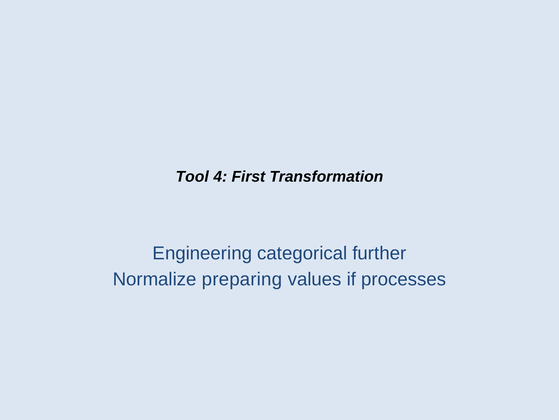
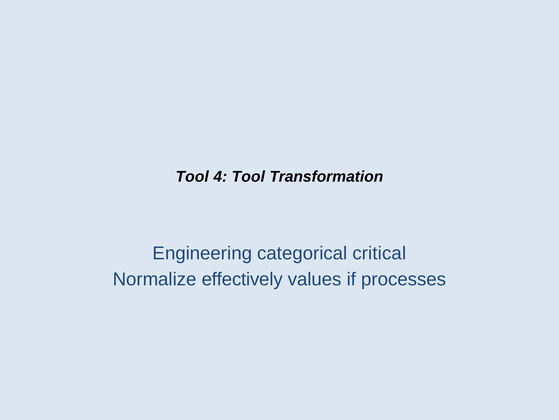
4 First: First -> Tool (248, 176)
further: further -> critical (379, 253)
preparing: preparing -> effectively (242, 279)
